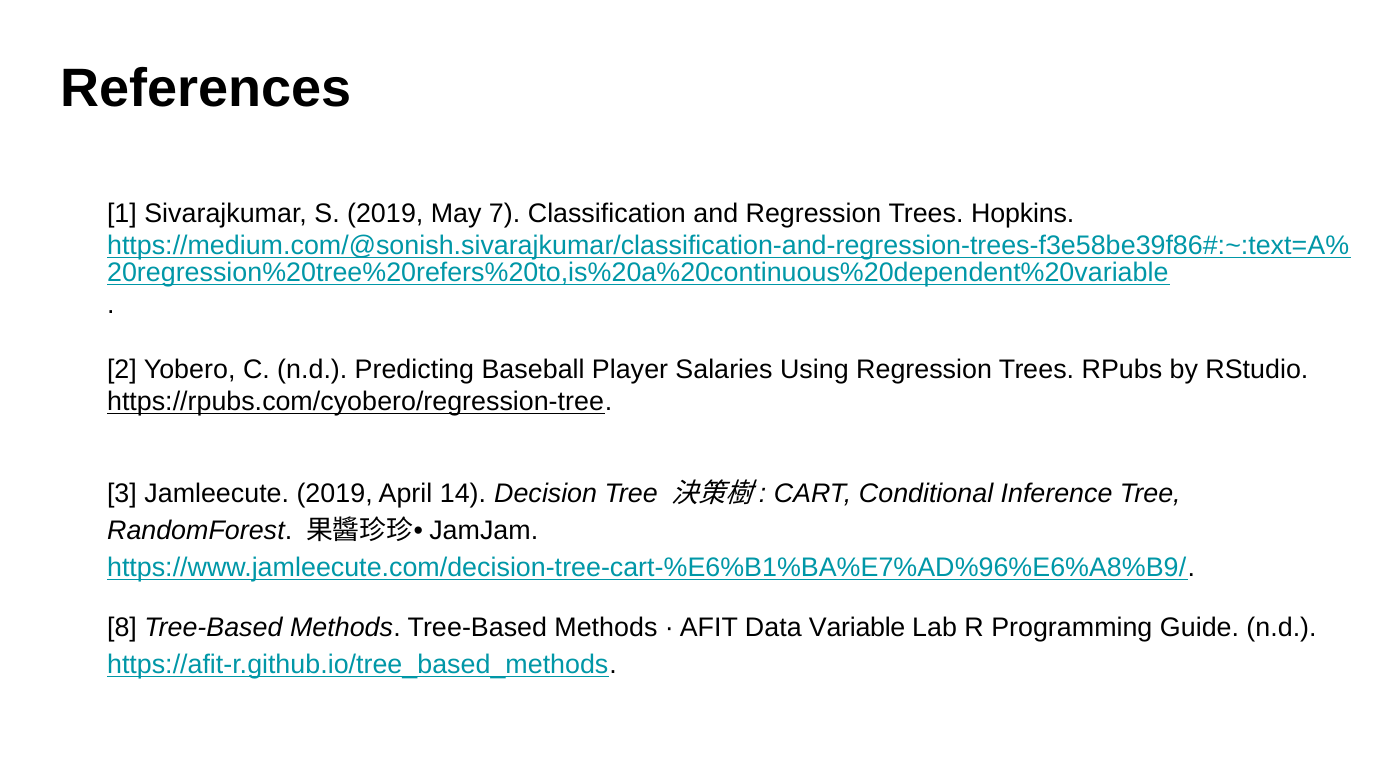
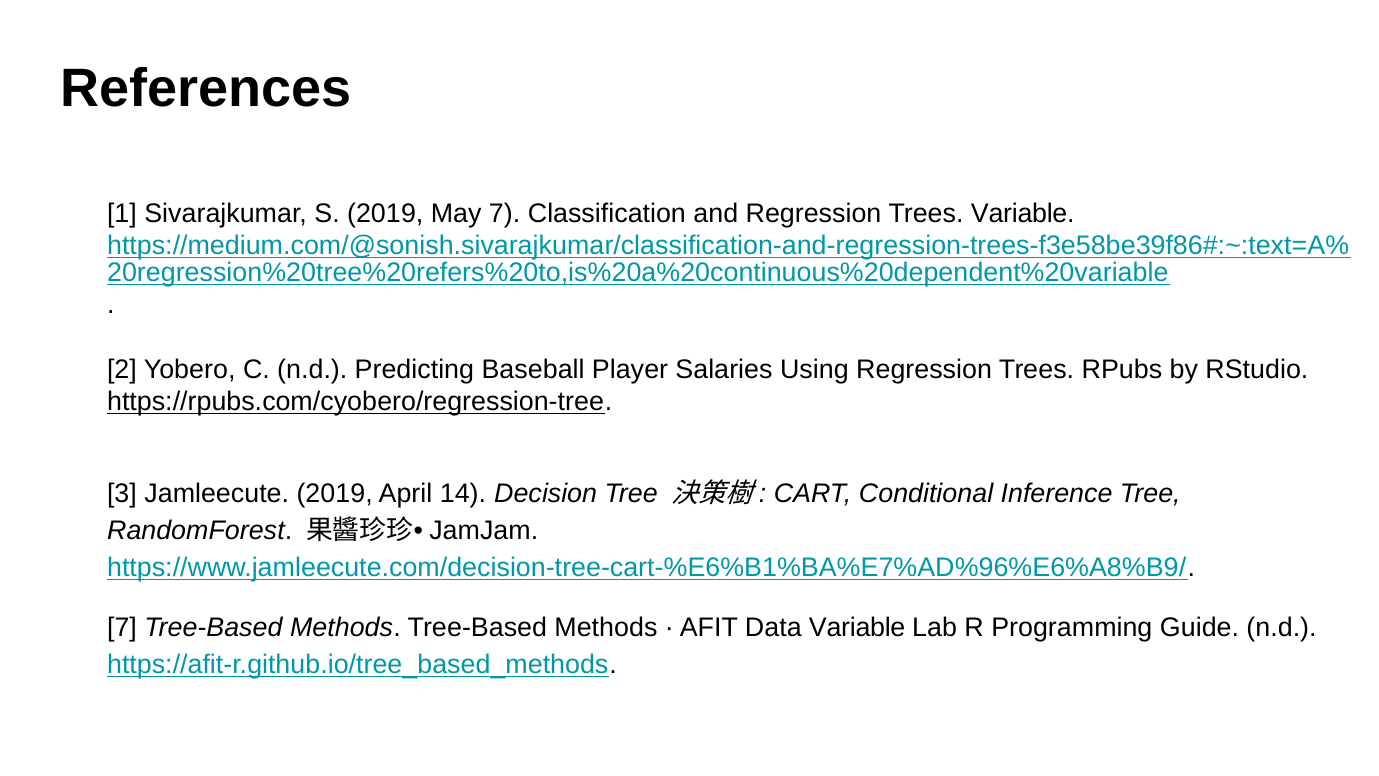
Trees Hopkins: Hopkins -> Variable (1023, 214)
8: 8 -> 7 (122, 627)
